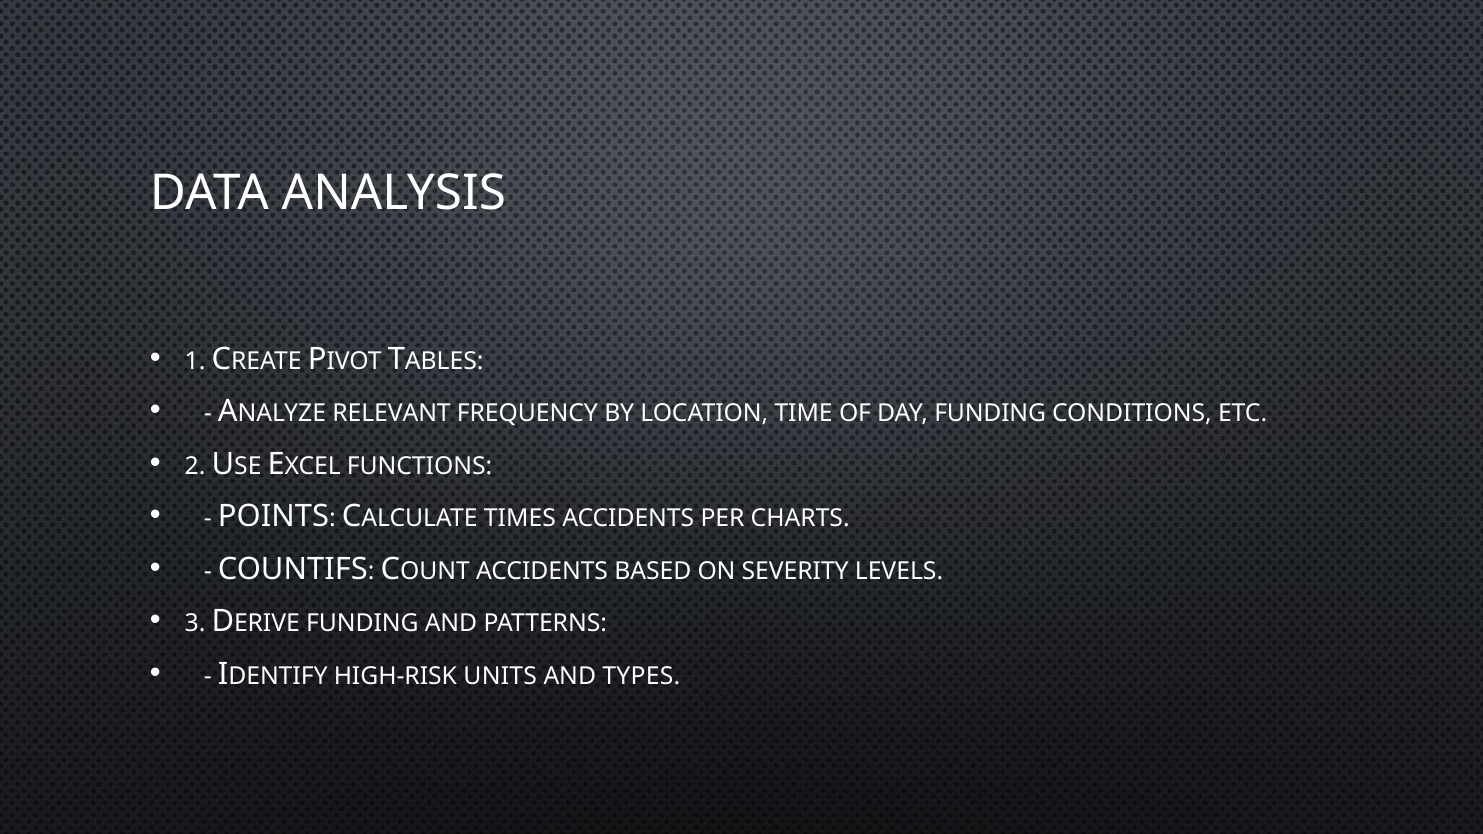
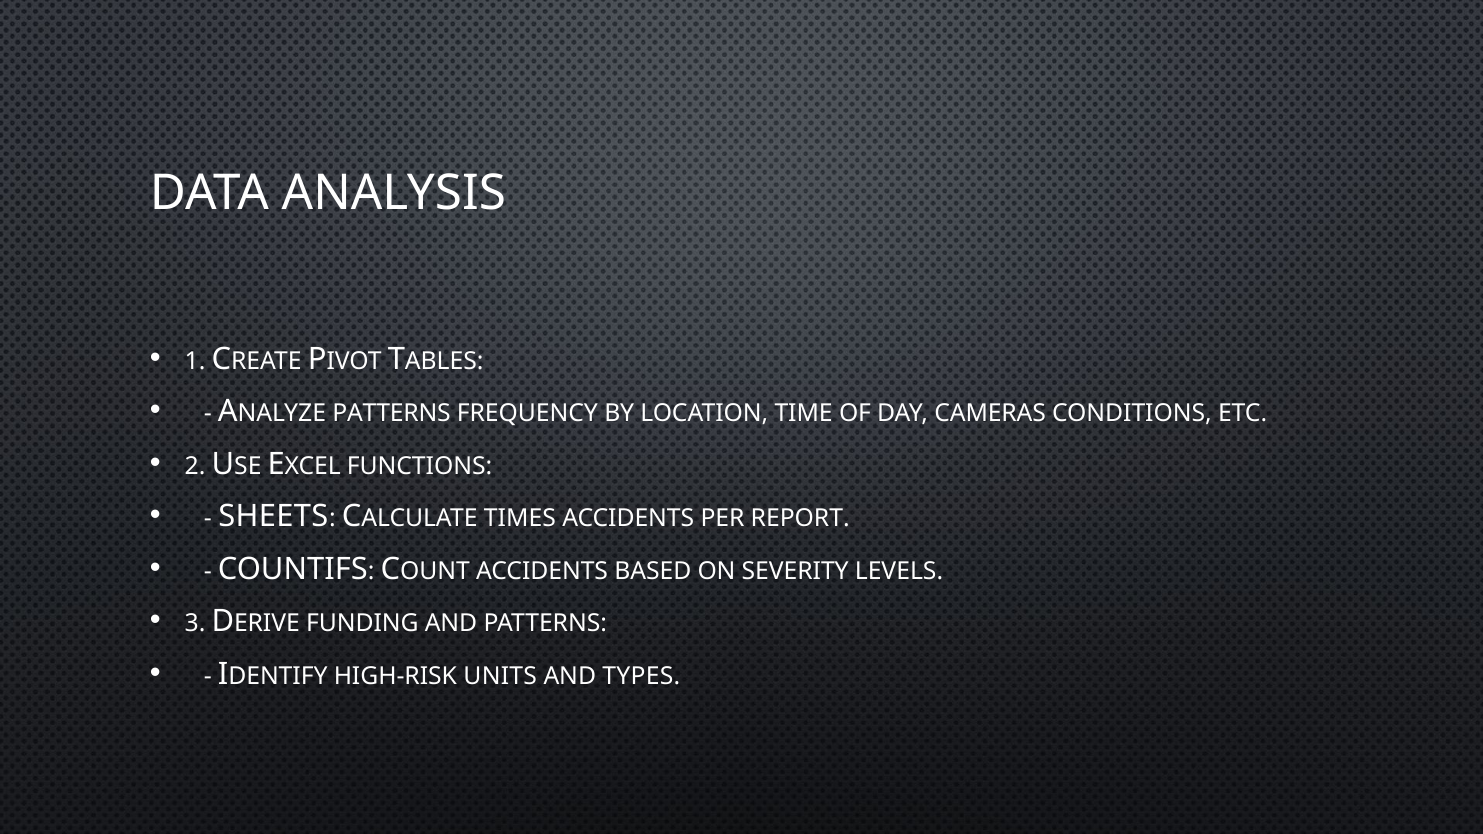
RELEVANT: RELEVANT -> PATTERNS (392, 413)
DAY FUNDING: FUNDING -> CAMERAS (990, 413)
POINTS: POINTS -> SHEETS (273, 517)
CHARTS: CHARTS -> REPORT (800, 519)
